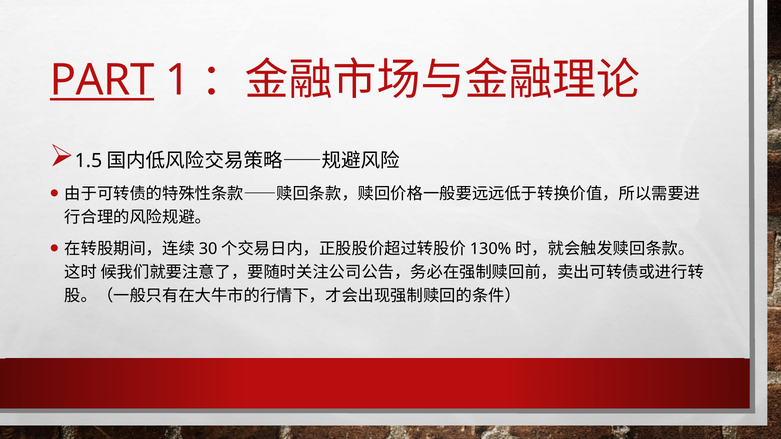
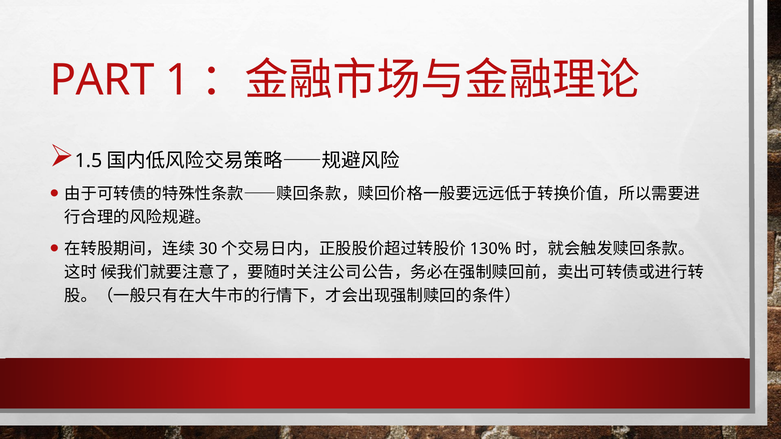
PART underline: present -> none (102, 81)
